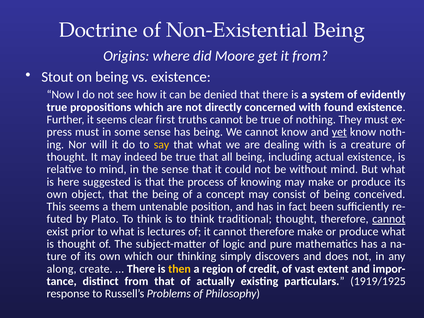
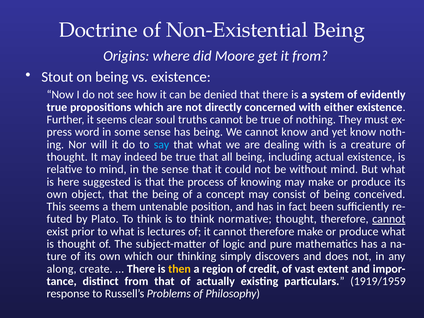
found: found -> either (339, 107)
first: first -> soul (165, 120)
must: must -> word (87, 132)
yet underline: present -> none (339, 132)
say colour: yellow -> light blue (161, 144)
traditional: traditional -> normative (245, 219)
1919/1925: 1919/1925 -> 1919/1959 (378, 281)
